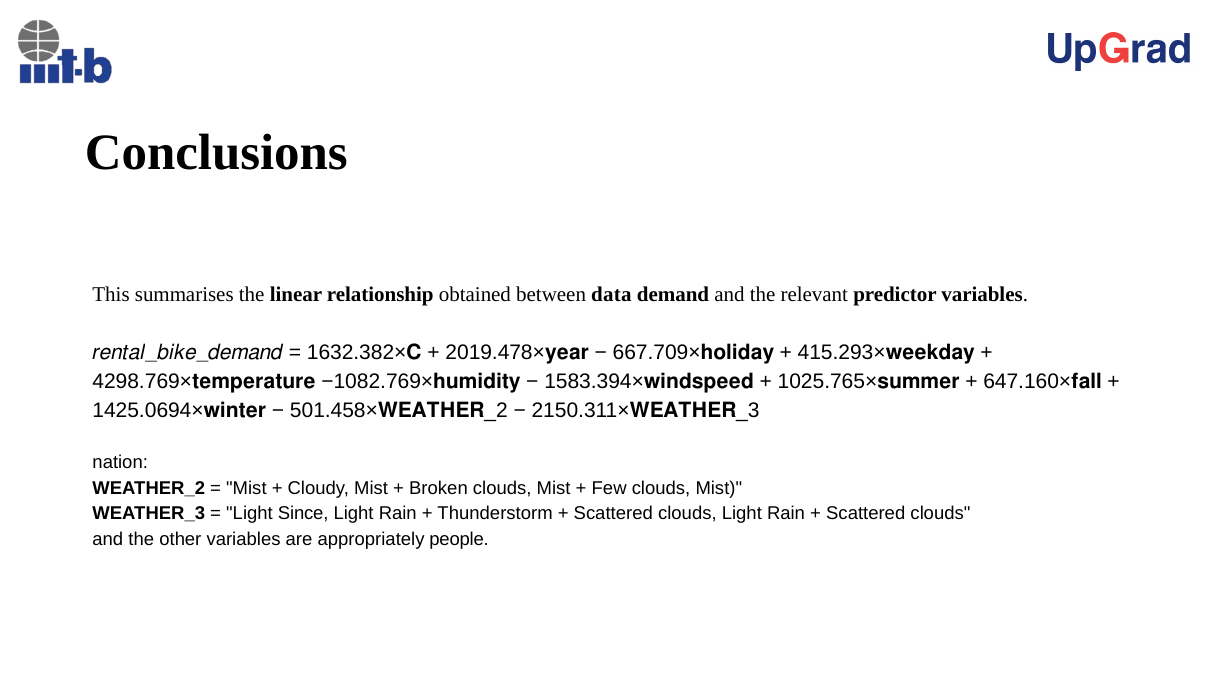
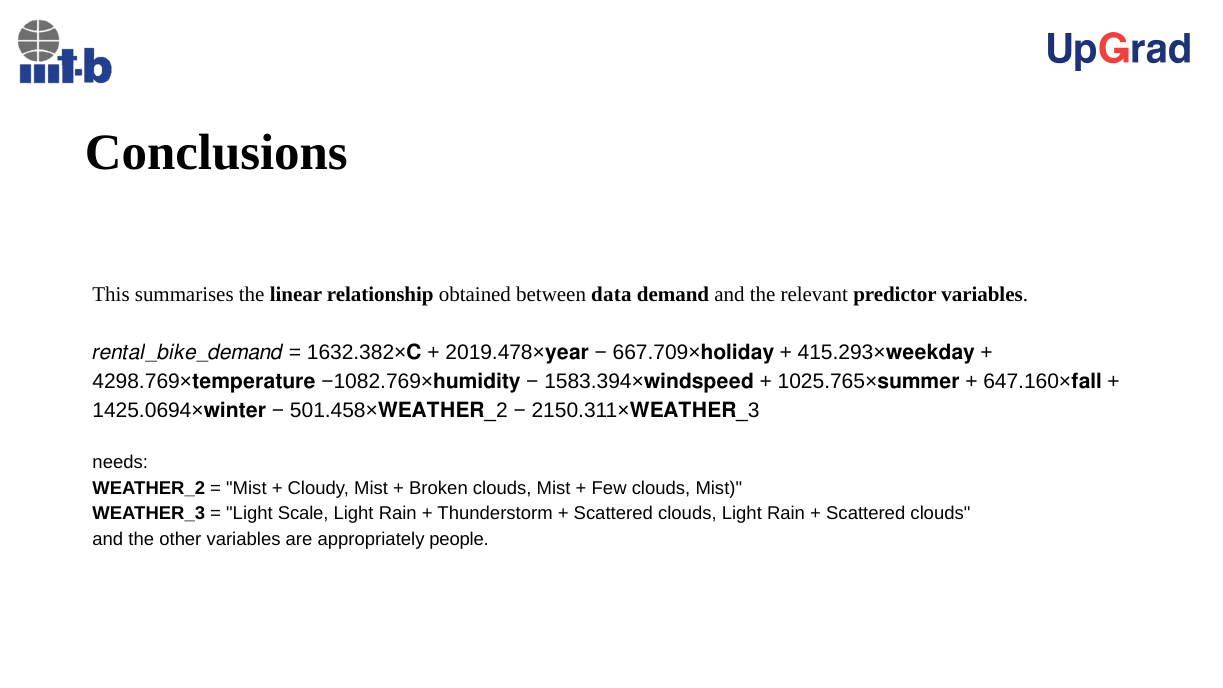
nation: nation -> needs (120, 463)
Since: Since -> Scale (303, 514)
